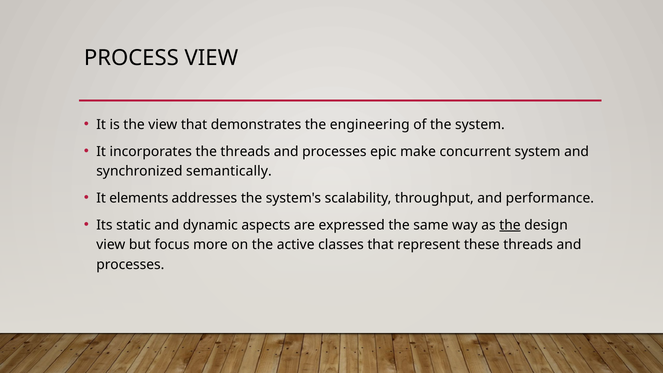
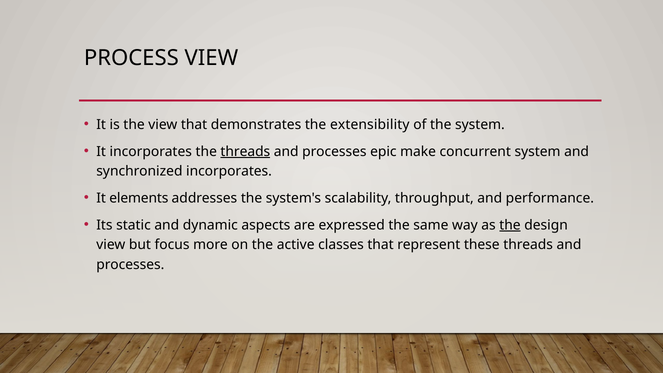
engineering: engineering -> extensibility (370, 125)
threads underline: none -> present (245, 151)
synchronized semantically: semantically -> incorporates (229, 171)
